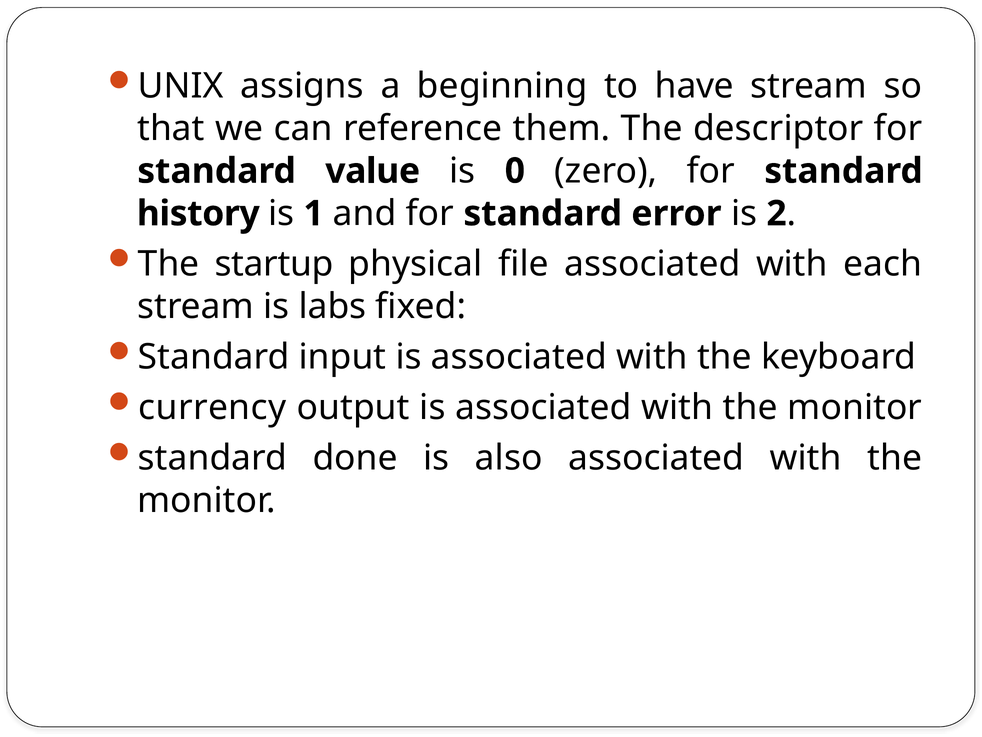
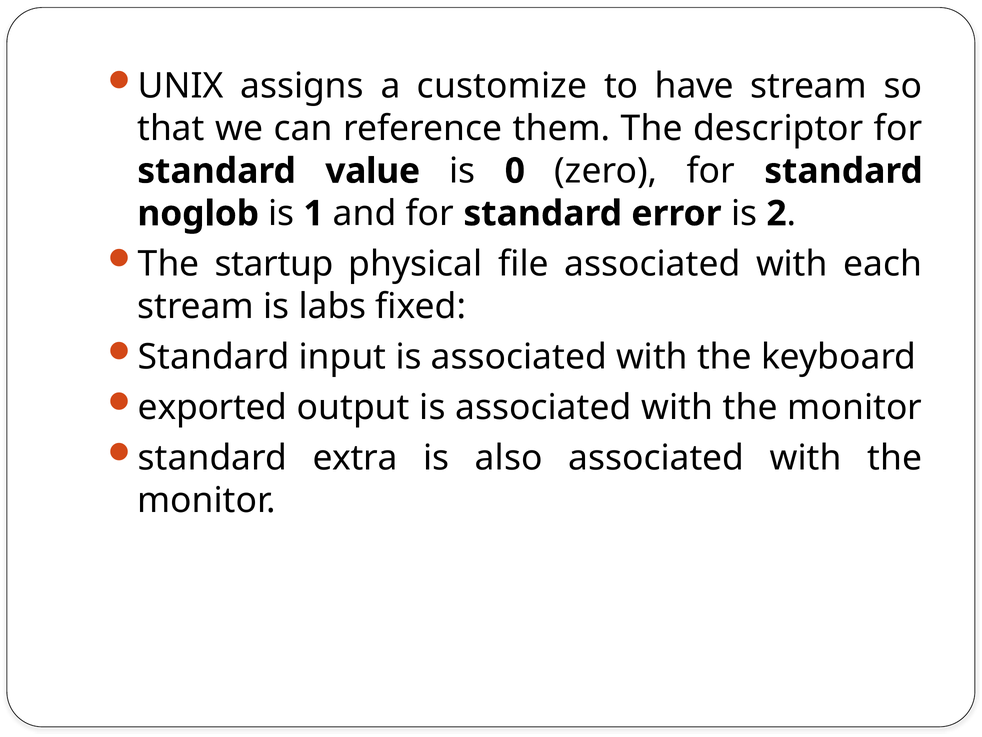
beginning: beginning -> customize (502, 86)
history: history -> noglob (198, 213)
currency: currency -> exported (213, 407)
done: done -> extra (355, 458)
